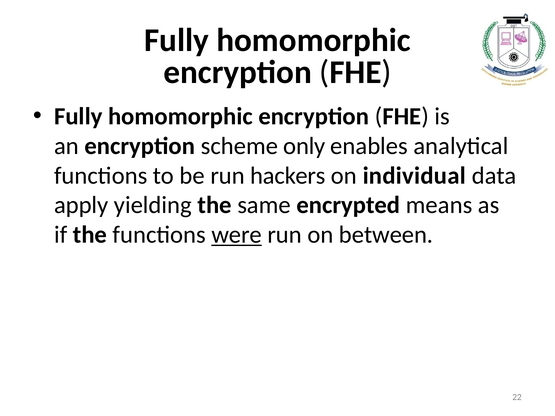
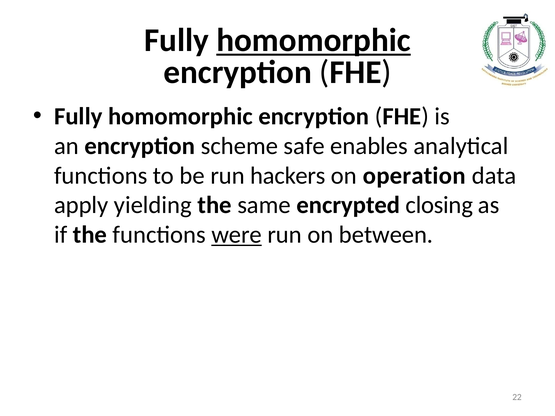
homomorphic underline: none -> present (314, 40)
only: only -> safe (304, 146)
individual: individual -> operation (414, 176)
means: means -> closing (439, 205)
